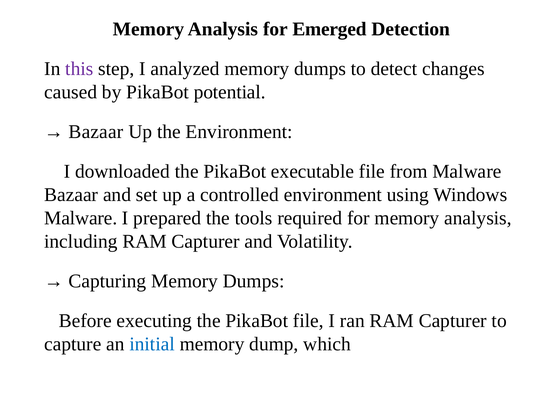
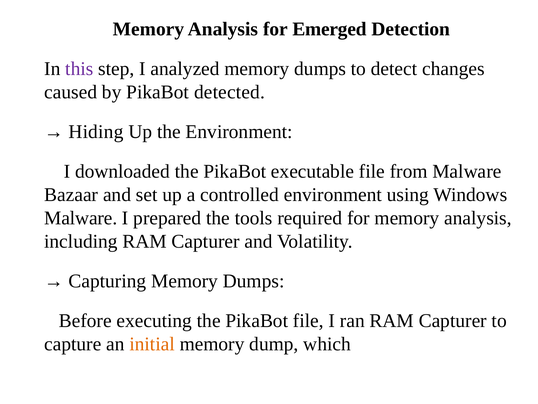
potential: potential -> detected (230, 92)
Bazaar: Bazaar -> Hiding (96, 132)
initial colour: blue -> orange (152, 344)
